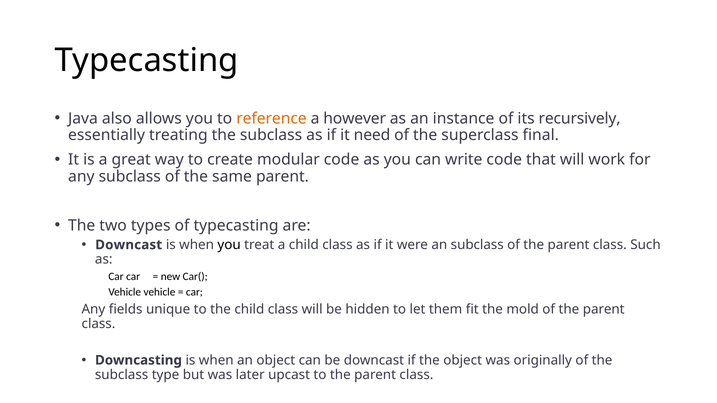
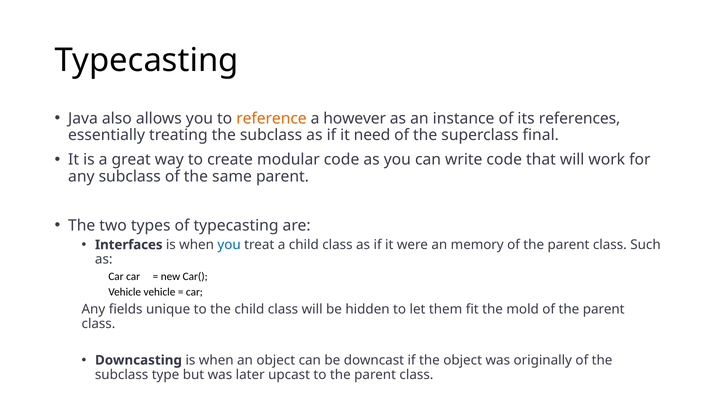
recursively: recursively -> references (580, 118)
Downcast: Downcast -> Interfaces (129, 245)
you colour: black -> blue (229, 245)
an subclass: subclass -> memory (477, 245)
